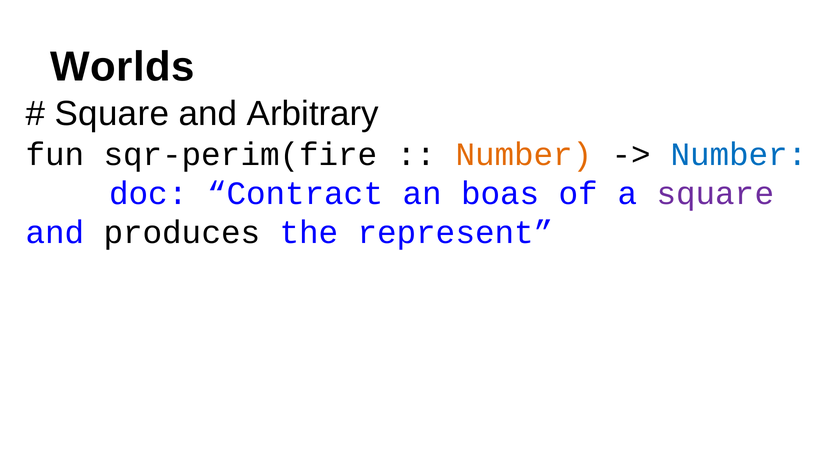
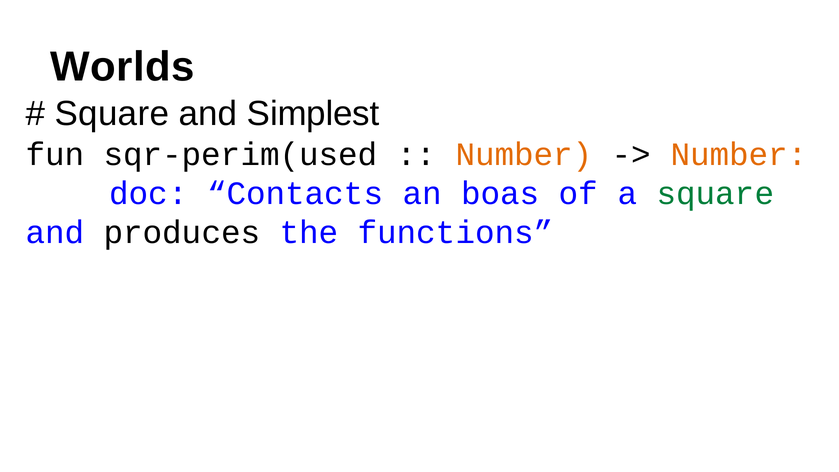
Arbitrary: Arbitrary -> Simplest (313, 114)
sqr-perim(fire: sqr-perim(fire -> sqr-perim(used (241, 154)
Number colour: blue -> orange (739, 154)
Contract: Contract -> Contacts (295, 194)
square colour: purple -> green (715, 194)
represent: represent -> functions (456, 233)
